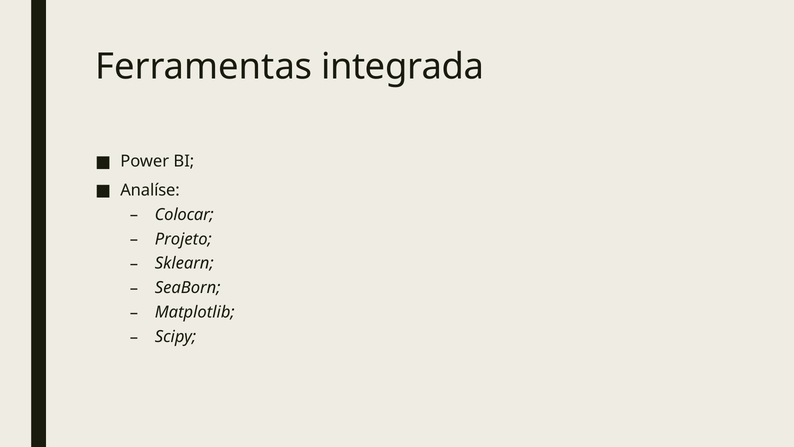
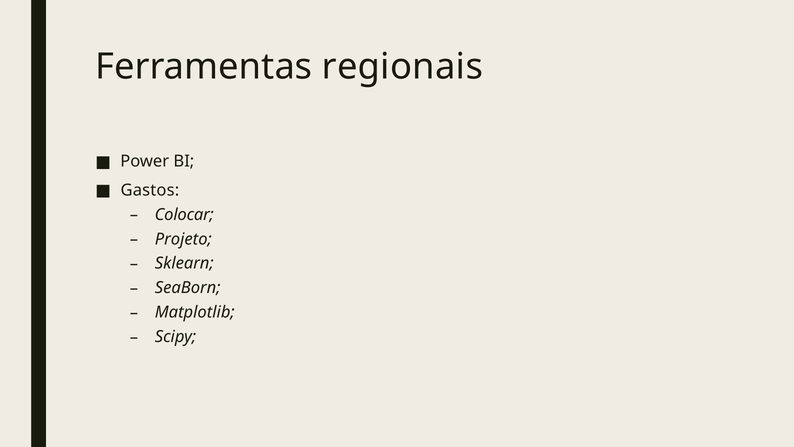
integrada: integrada -> regionais (402, 67)
Analíse: Analíse -> Gastos (150, 190)
